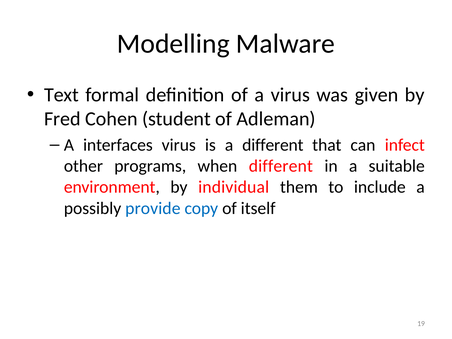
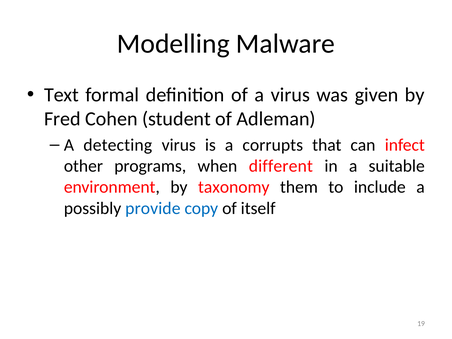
interfaces: interfaces -> detecting (118, 145)
a different: different -> corrupts (273, 145)
individual: individual -> taxonomy (234, 187)
